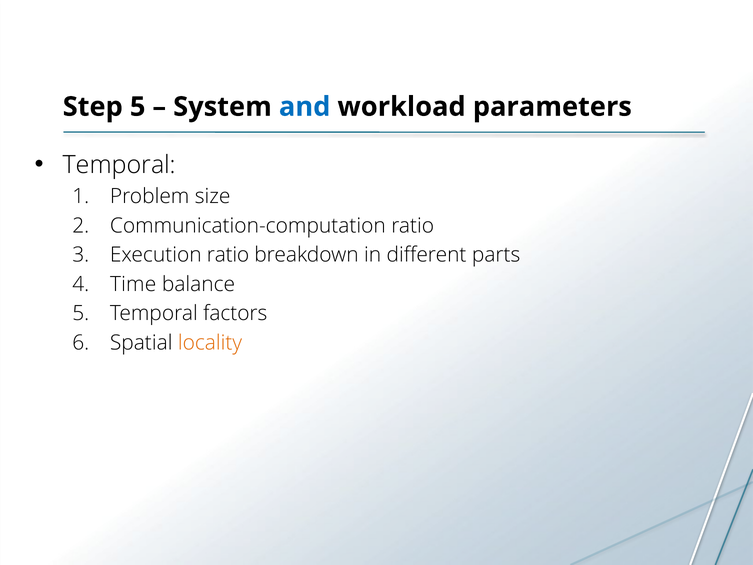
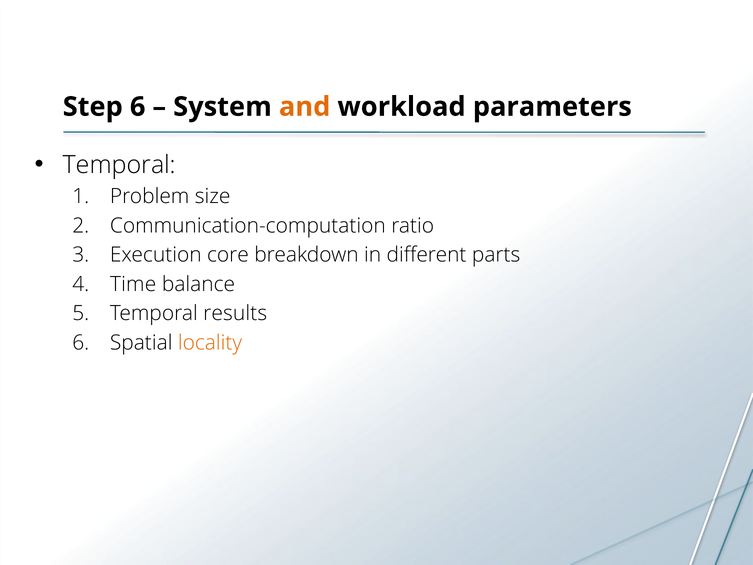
Step 5: 5 -> 6 (138, 107)
and colour: blue -> orange (305, 107)
Execution ratio: ratio -> core (228, 255)
factors: factors -> results (235, 313)
